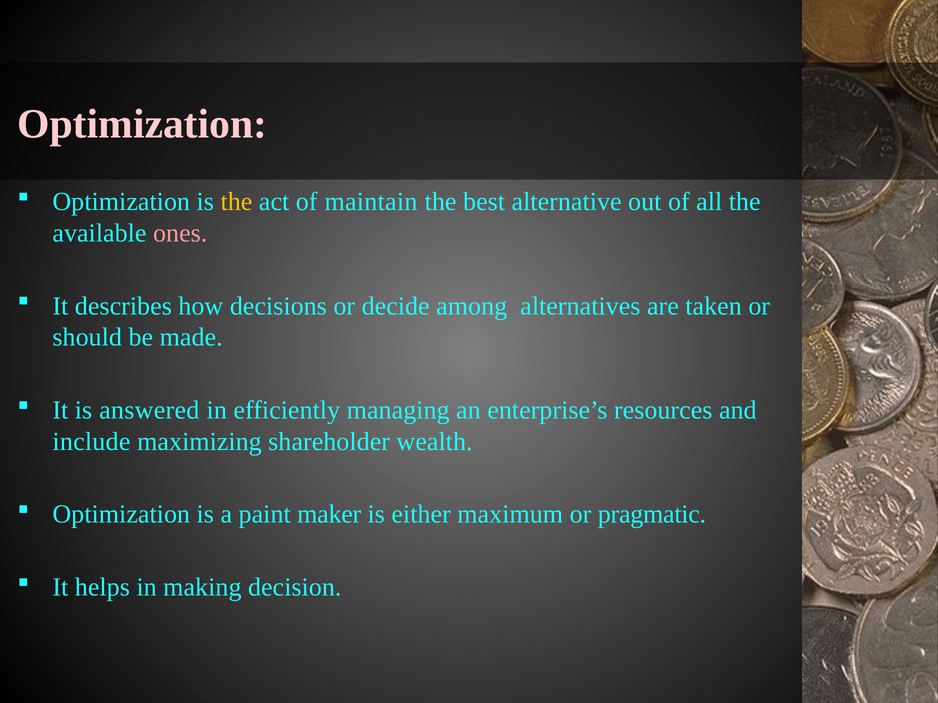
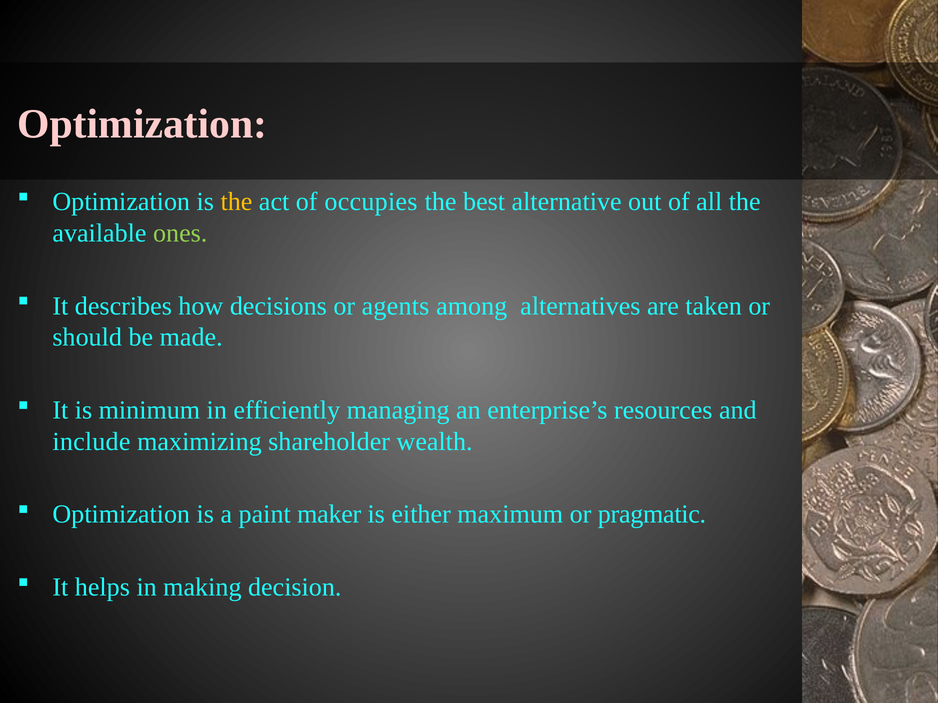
maintain: maintain -> occupies (371, 202)
ones colour: pink -> light green (180, 233)
decide: decide -> agents (396, 306)
answered: answered -> minimum (149, 410)
